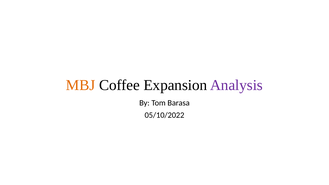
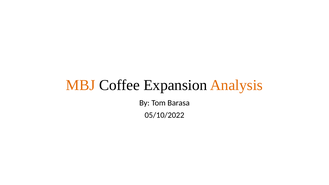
Analysis colour: purple -> orange (236, 85)
